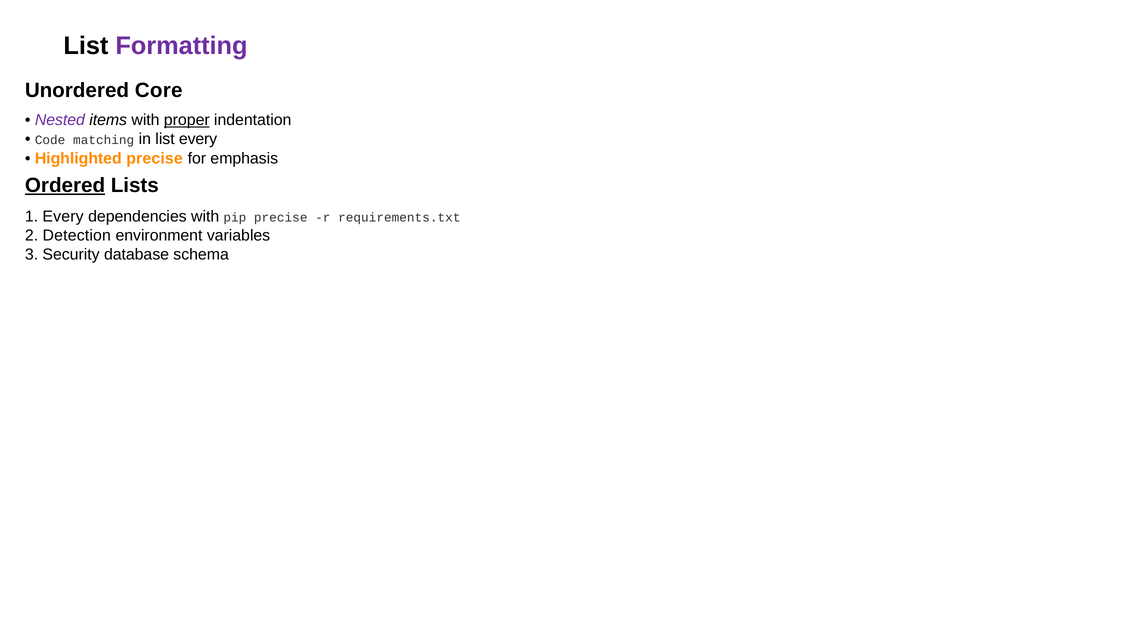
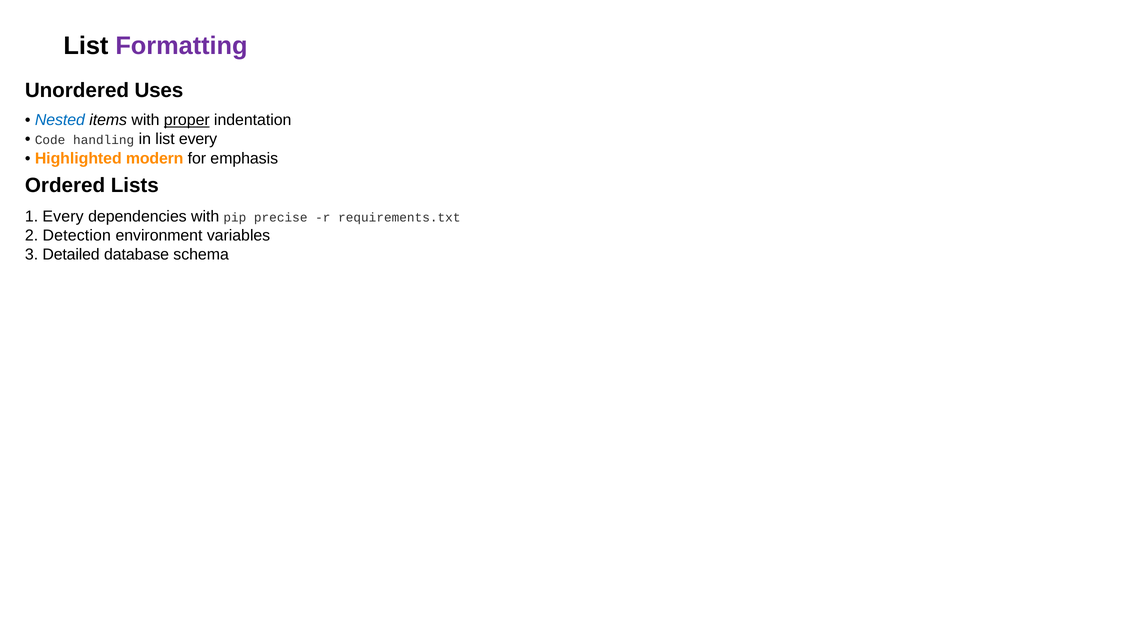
Core: Core -> Uses (159, 90)
Nested colour: purple -> blue (60, 120)
matching: matching -> handling (104, 140)
Highlighted precise: precise -> modern (155, 158)
Ordered underline: present -> none (65, 185)
Security: Security -> Detailed (71, 255)
